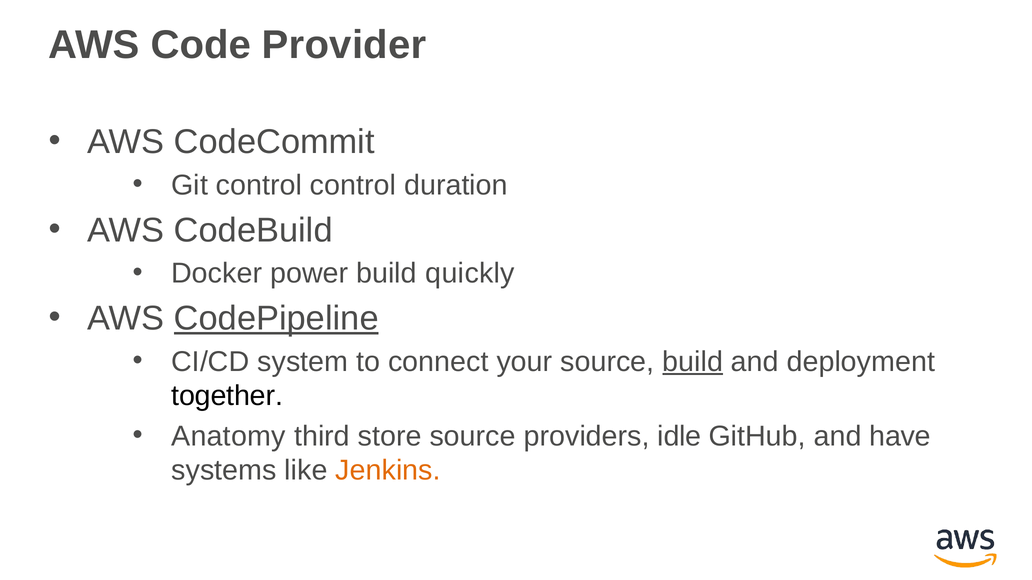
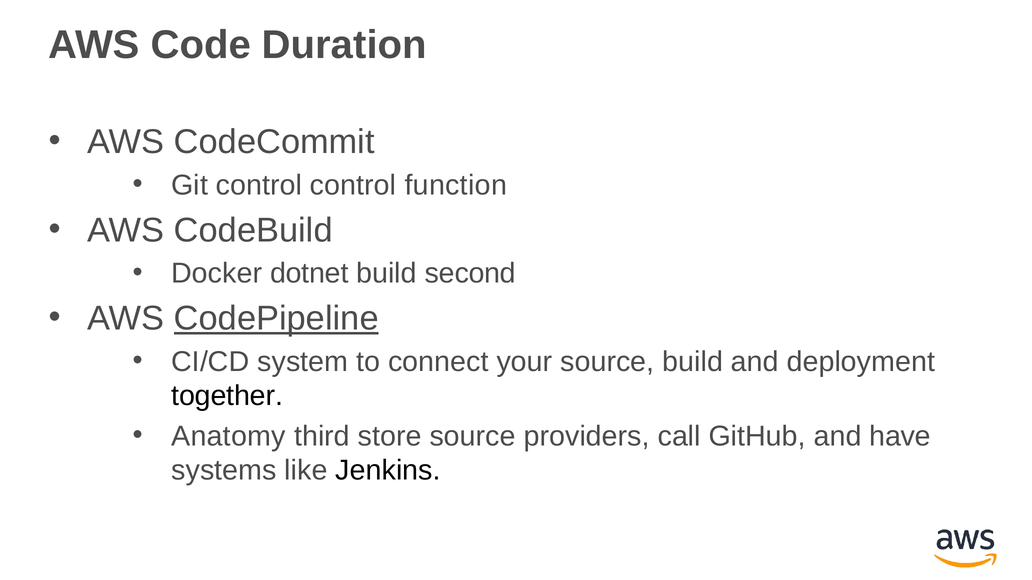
Provider: Provider -> Duration (344, 45)
duration: duration -> function (456, 185)
power: power -> dotnet (309, 274)
quickly: quickly -> second (470, 274)
build underline: present -> none (693, 362)
idle: idle -> call (679, 436)
Jenkins colour: orange -> black (388, 471)
